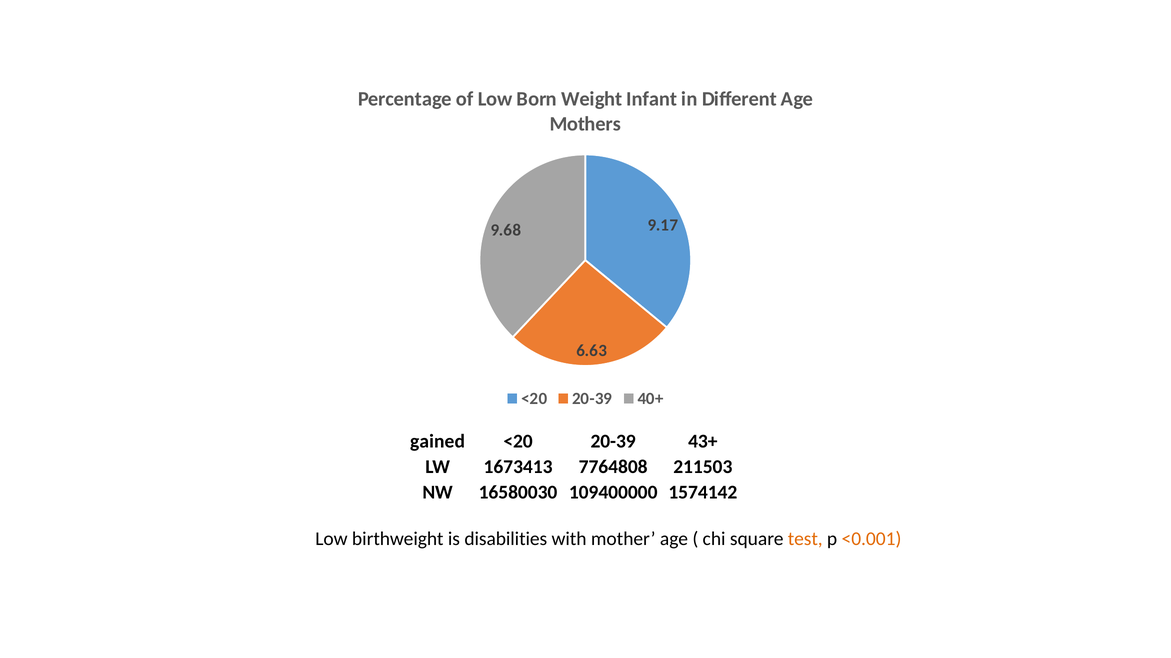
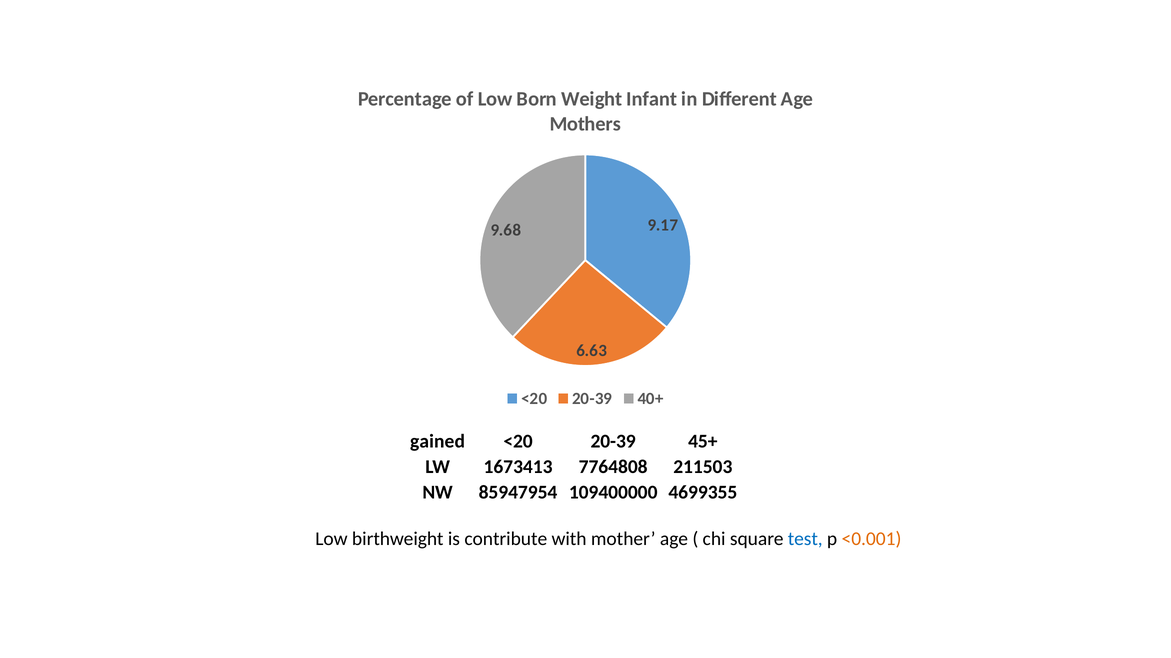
43+: 43+ -> 45+ (703, 442)
16580030: 16580030 -> 85947954 (518, 493)
1574142: 1574142 -> 4699355 (703, 493)
disabilities: disabilities -> contribute (506, 540)
test colour: orange -> blue (805, 540)
